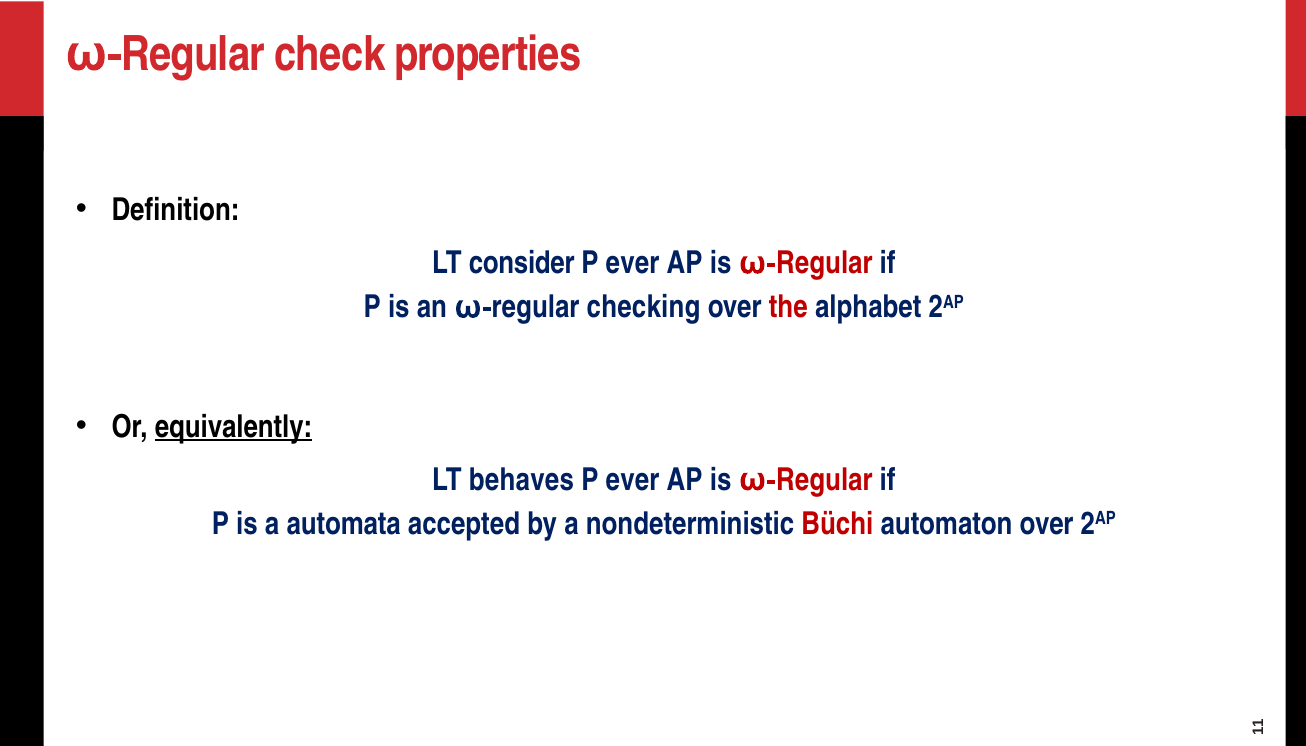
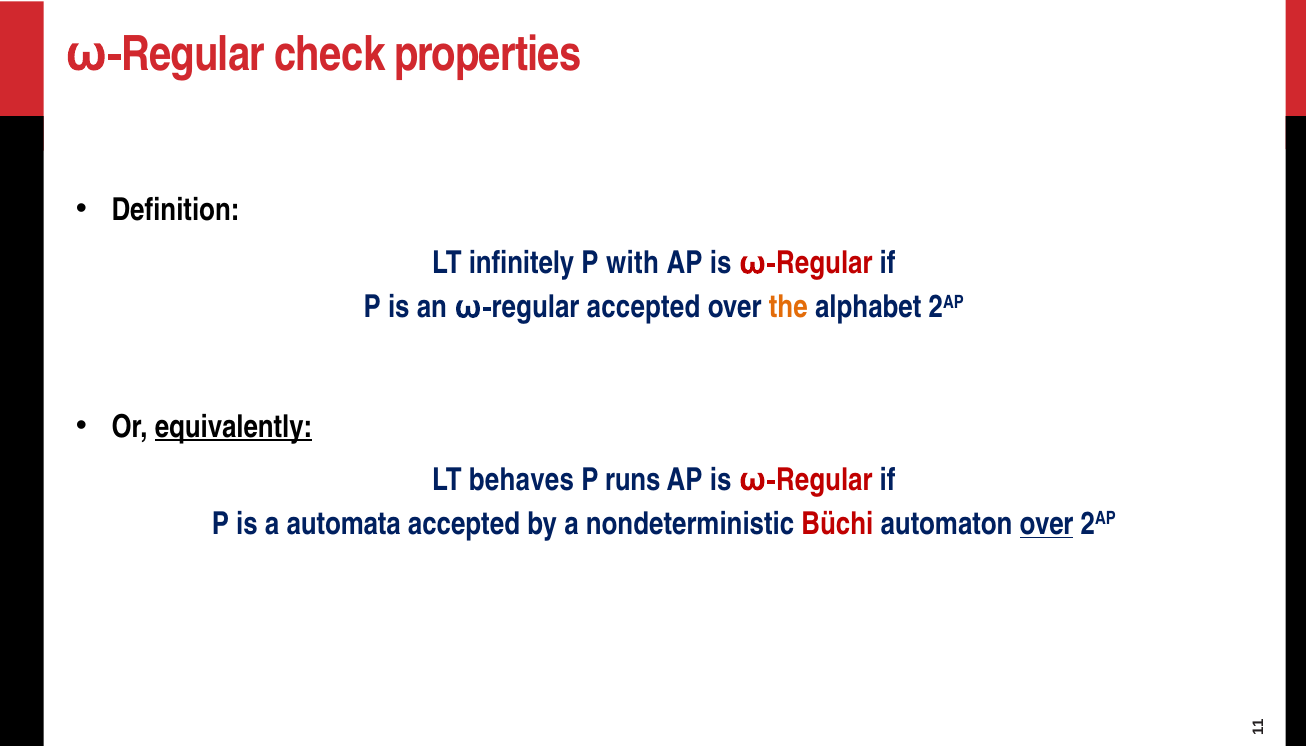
consider: consider -> infinitely (522, 263)
ever: ever -> with (632, 263)
checking: checking -> accepted (644, 307)
the colour: red -> orange (788, 307)
ever: ever -> runs (633, 480)
over underline: none -> present (1047, 524)
